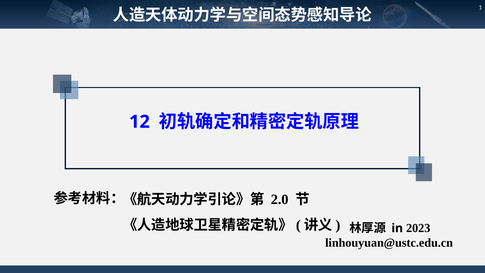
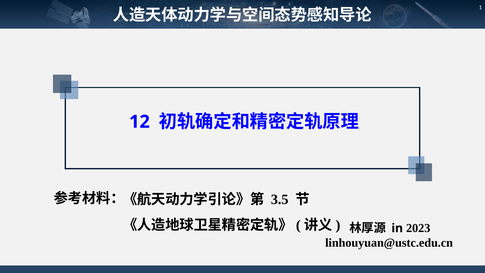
2.0: 2.0 -> 3.5 (280, 199)
